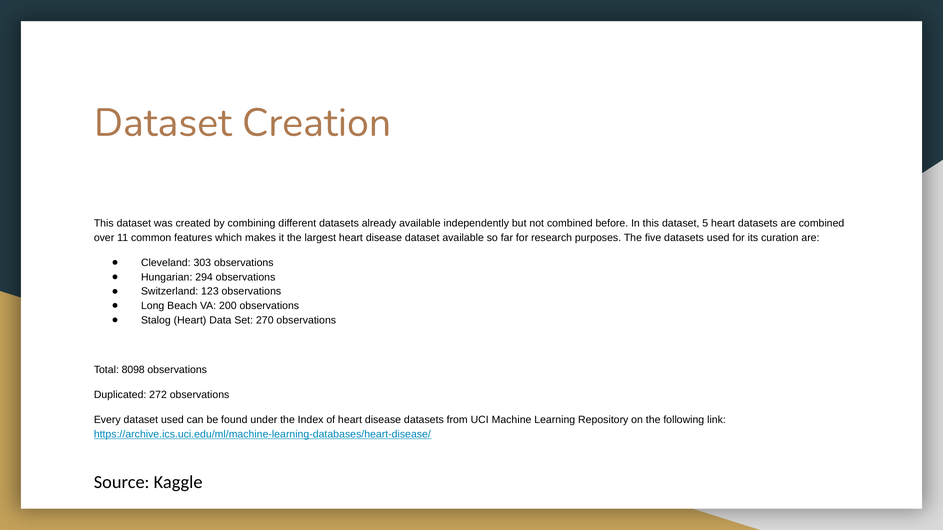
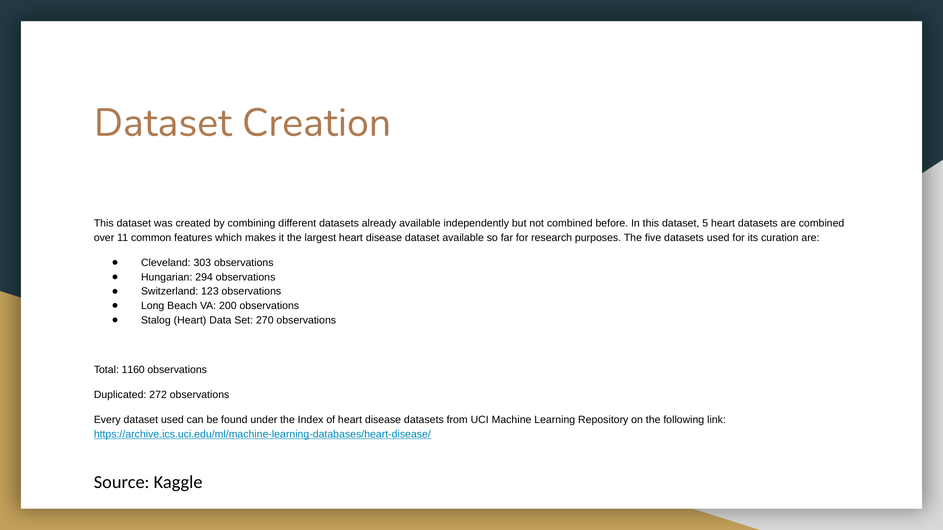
8098: 8098 -> 1160 (133, 370)
